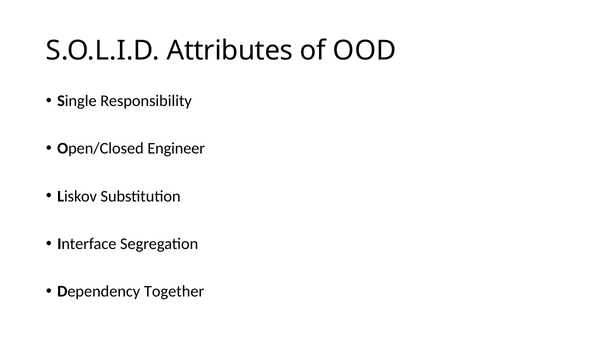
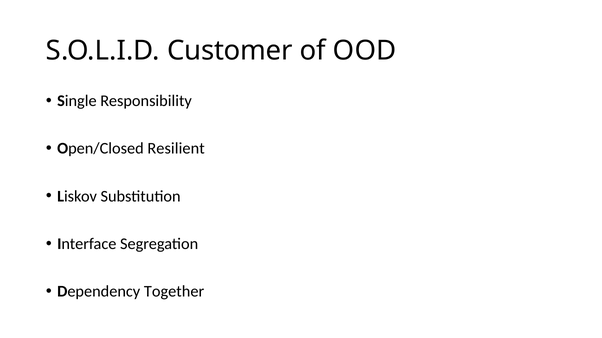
Attributes: Attributes -> Customer (230, 51)
Engineer: Engineer -> Resilient (176, 149)
